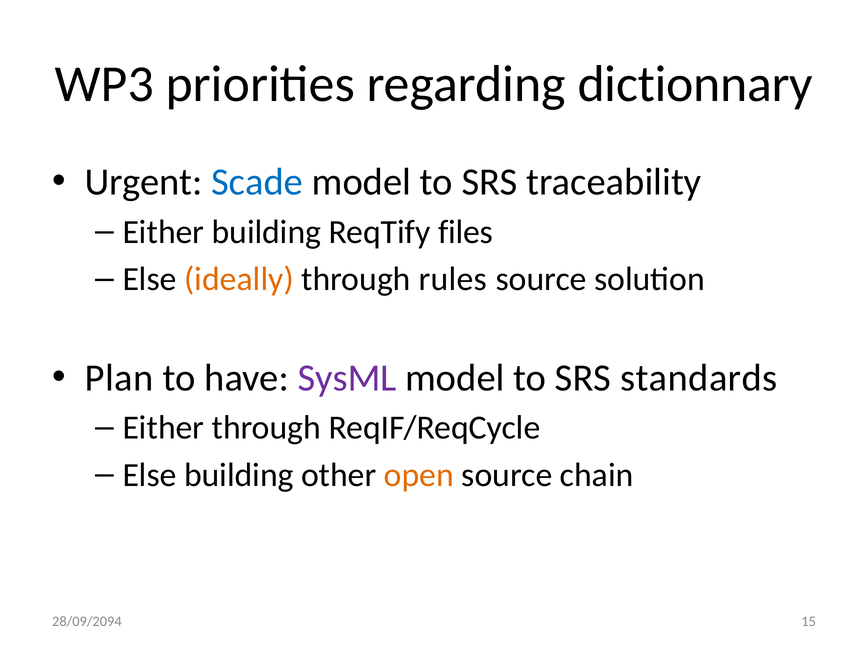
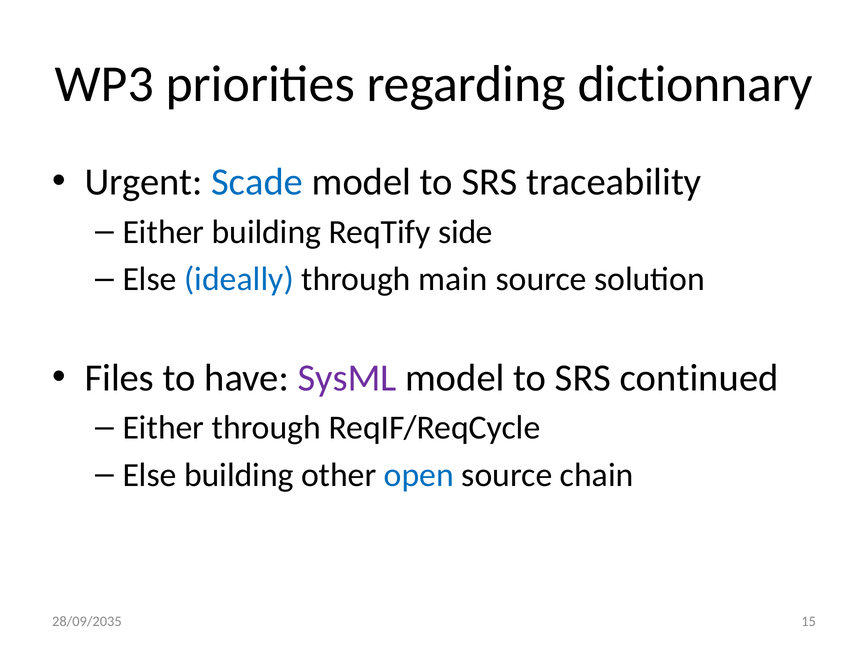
files: files -> side (465, 232)
ideally colour: orange -> blue (239, 279)
rules: rules -> main (453, 279)
Plan: Plan -> Files (119, 378)
standards: standards -> continued (699, 378)
open colour: orange -> blue (419, 475)
28/09/2094: 28/09/2094 -> 28/09/2035 (87, 622)
